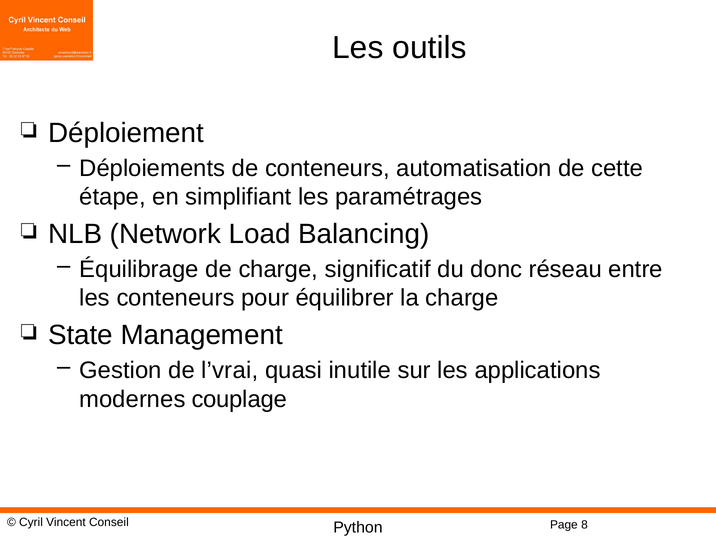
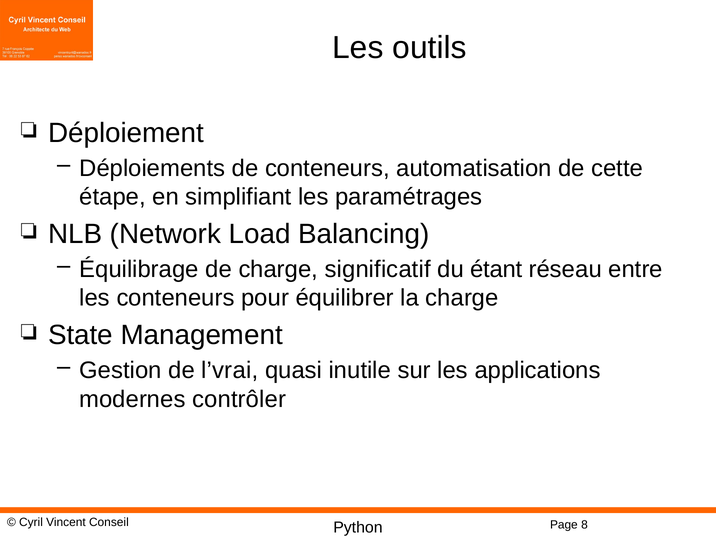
donc: donc -> étant (496, 269)
couplage: couplage -> contrôler (239, 399)
